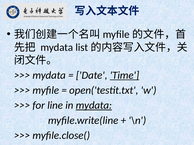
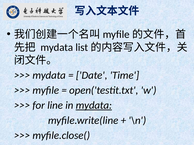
Time underline: present -> none (125, 75)
